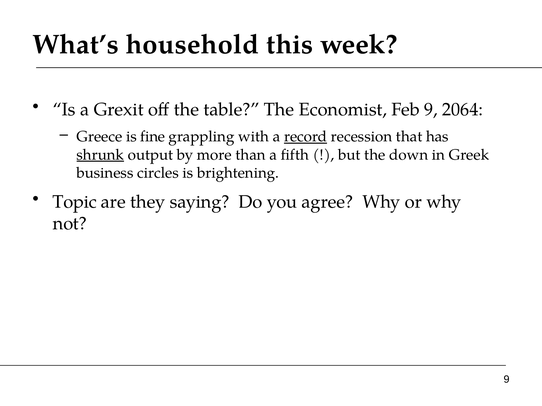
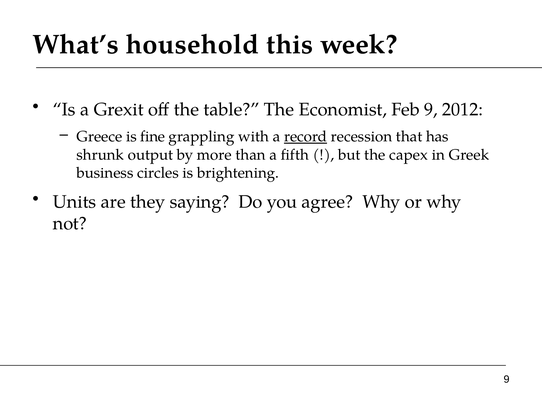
2064: 2064 -> 2012 (463, 110)
shrunk underline: present -> none (100, 155)
down: down -> capex (409, 155)
Topic: Topic -> Units (75, 202)
